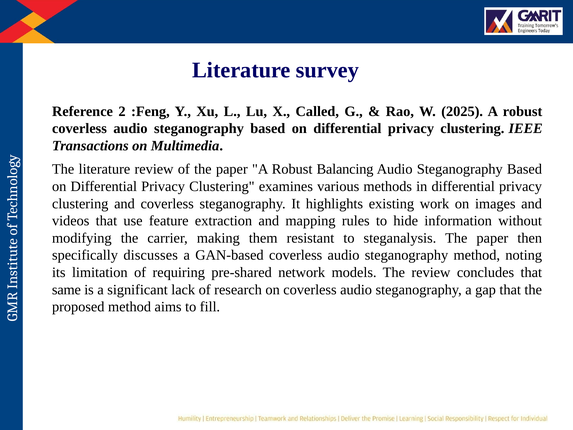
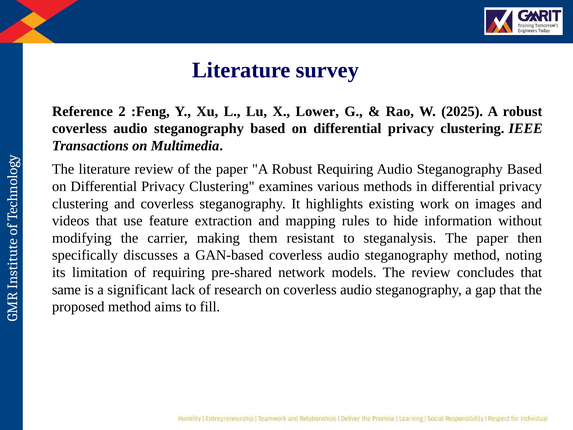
Called: Called -> Lower (317, 111)
Robust Balancing: Balancing -> Requiring (345, 169)
